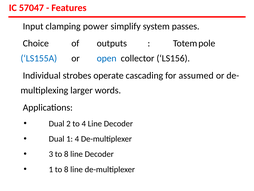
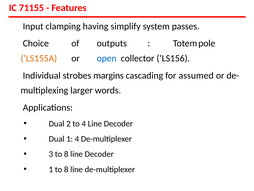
57047: 57047 -> 71155 (31, 8)
power: power -> having (96, 26)
LS155A colour: blue -> orange (39, 58)
operate: operate -> margins (109, 75)
